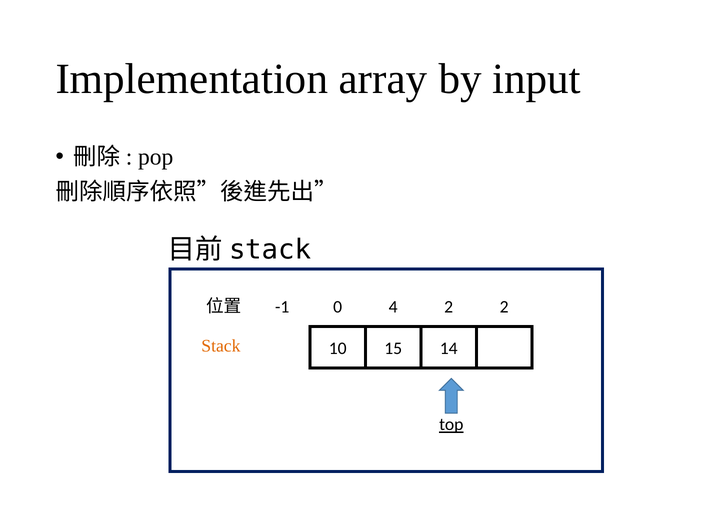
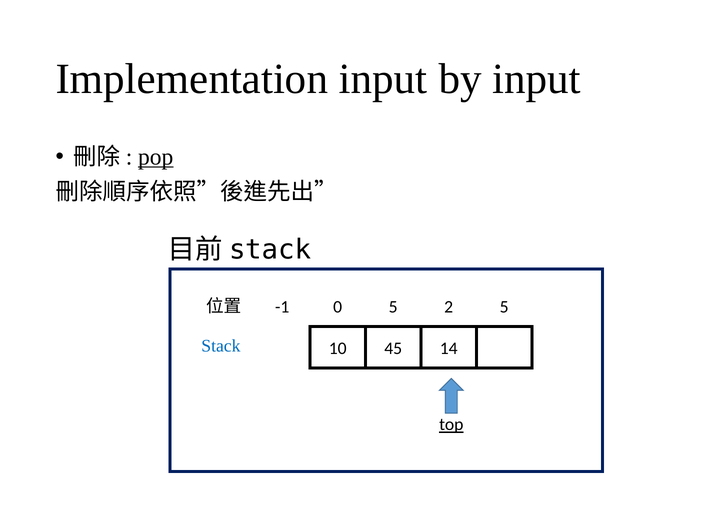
Implementation array: array -> input (383, 79)
pop underline: none -> present (156, 157)
0 4: 4 -> 5 (393, 307)
2 2: 2 -> 5 (504, 307)
Stack colour: orange -> blue (221, 346)
15: 15 -> 45 (393, 348)
